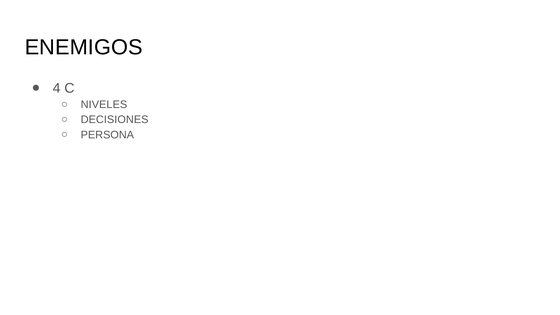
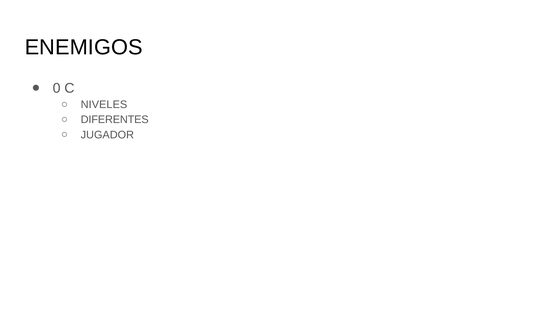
4: 4 -> 0 (57, 88)
DECISIONES: DECISIONES -> DIFERENTES (115, 120)
PERSONA: PERSONA -> JUGADOR (107, 135)
